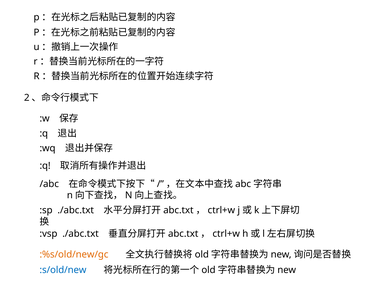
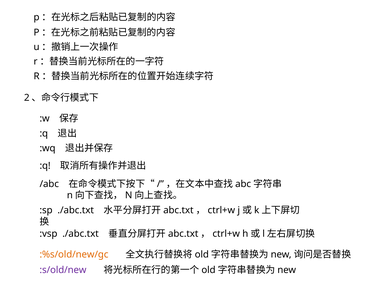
:s/old/new colour: blue -> purple (63, 270)
